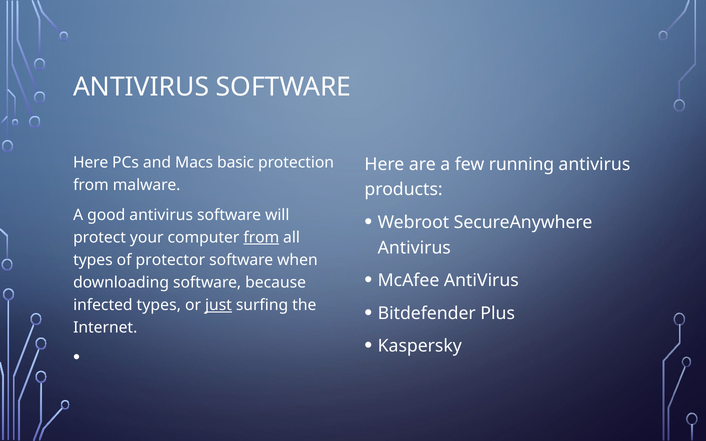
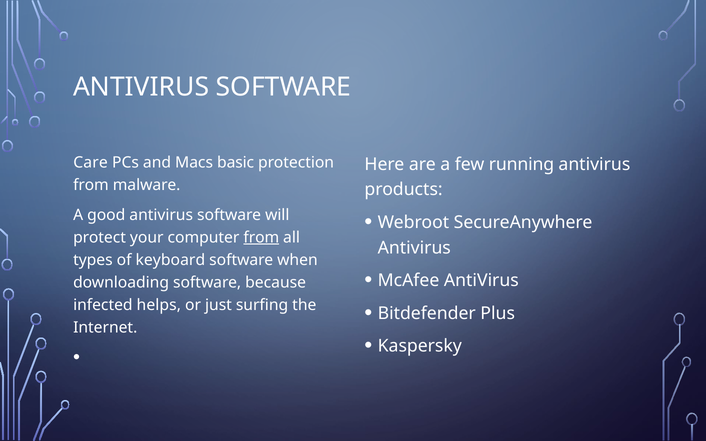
Here: Here -> Care (91, 163)
protector: protector -> keyboard (170, 260)
infected types: types -> helps (159, 305)
just underline: present -> none (218, 305)
